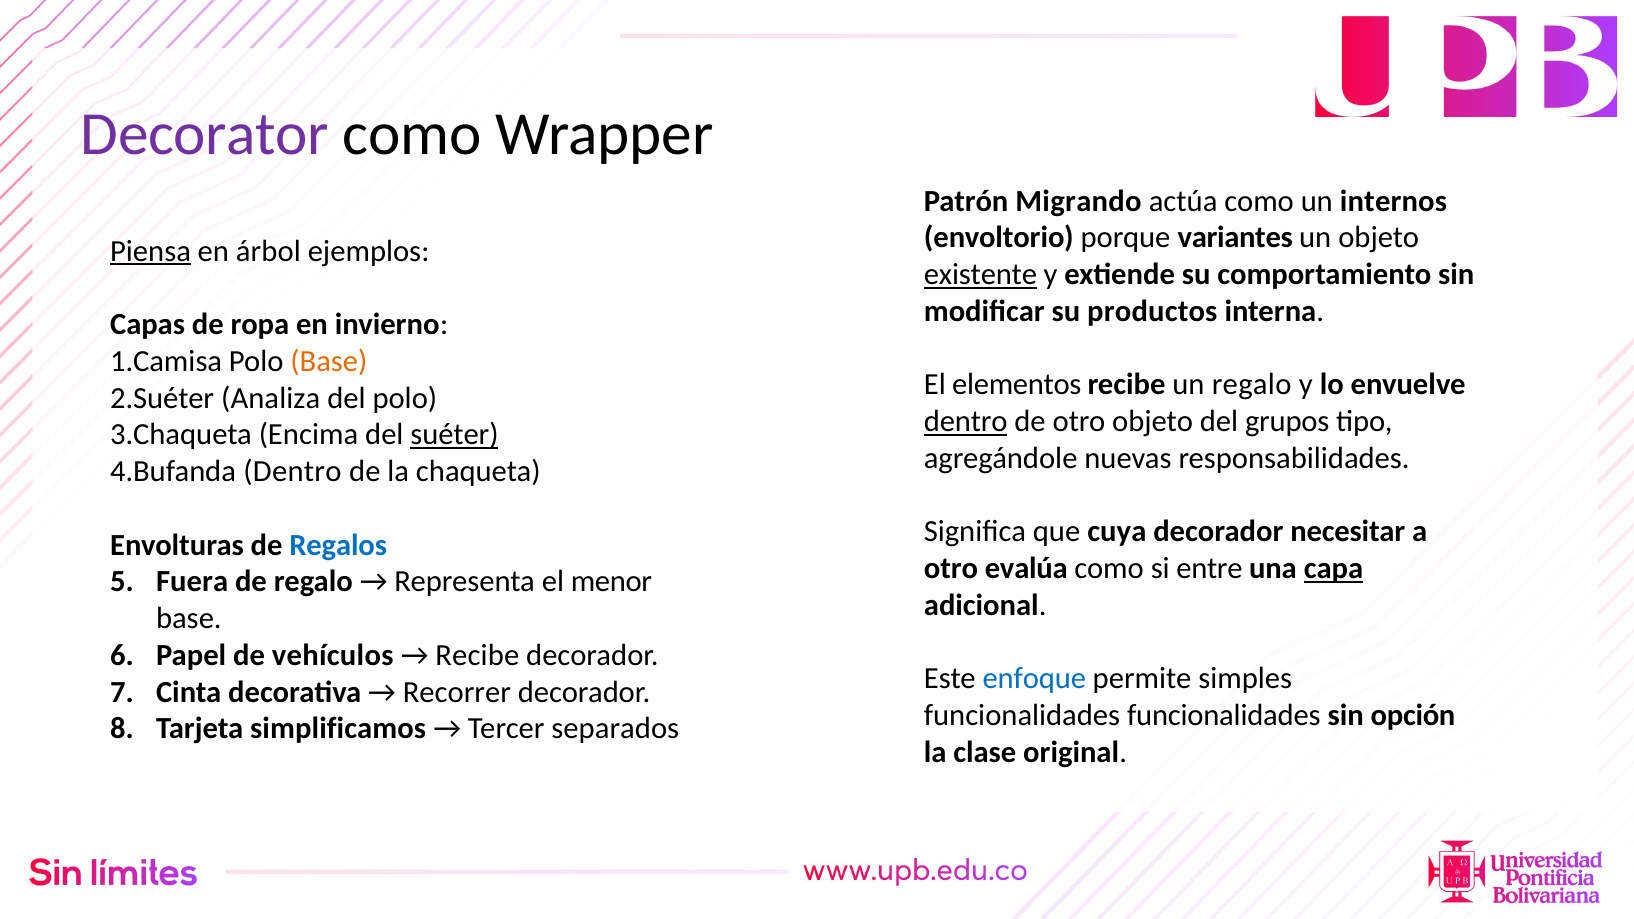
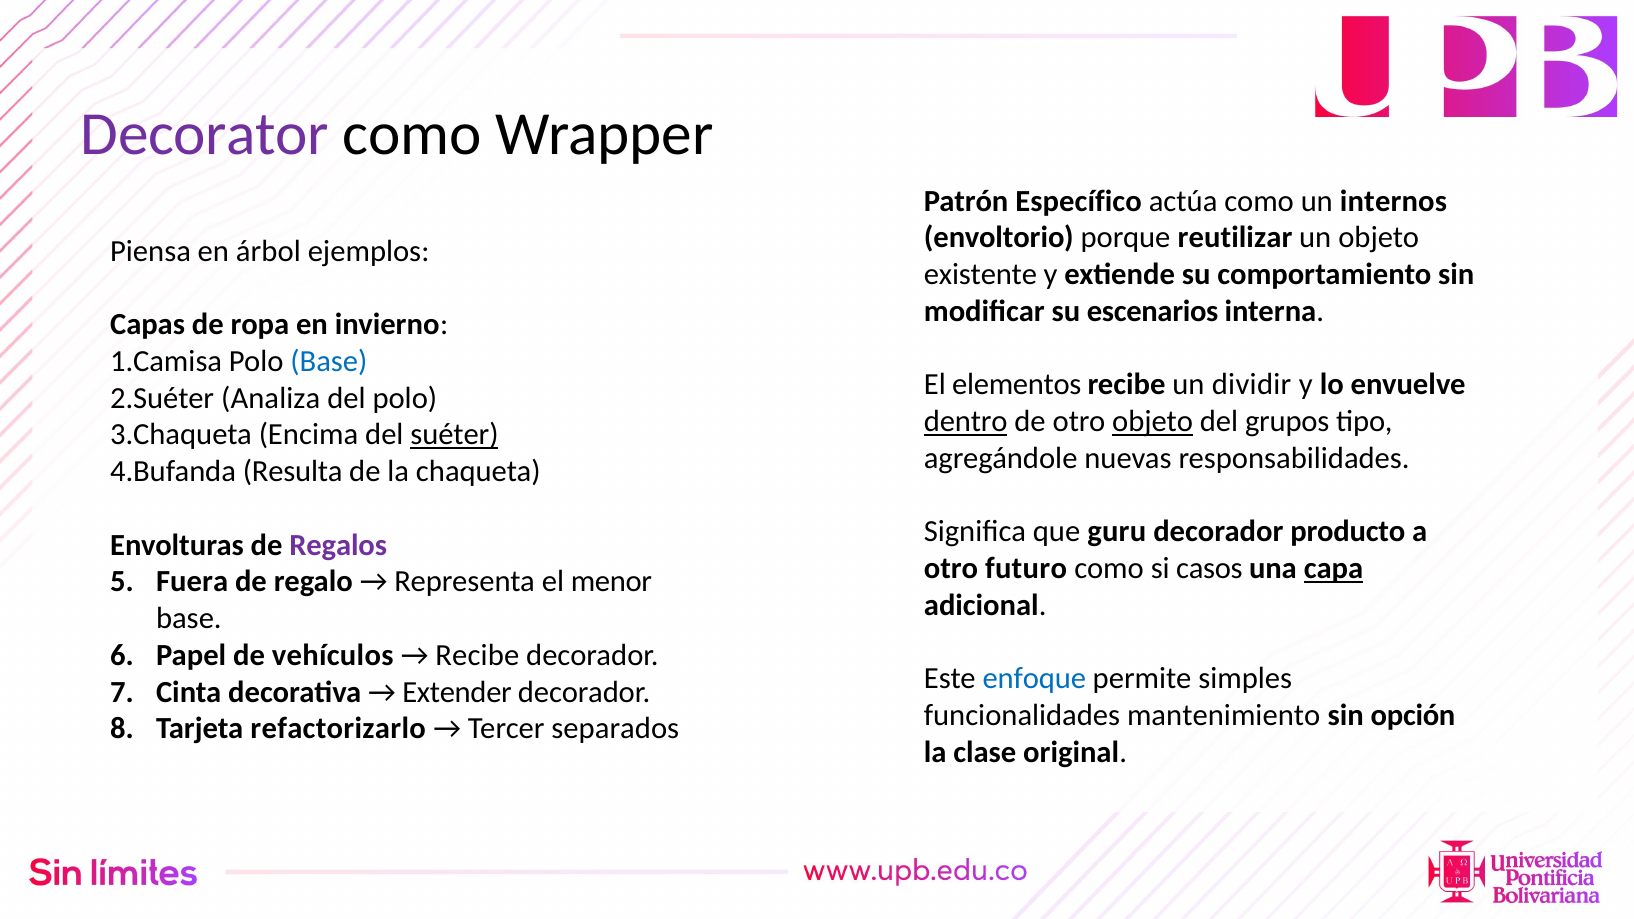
Migrando: Migrando -> Específico (1079, 201)
variantes: variantes -> reutilizar (1235, 238)
Piensa underline: present -> none (151, 251)
existente underline: present -> none (980, 274)
productos: productos -> escenarios (1153, 311)
Base colour: orange -> blue (329, 361)
un regalo: regalo -> dividir (1252, 385)
objeto underline: none -> present (1153, 422)
Dentro: Dentro -> Resulta (293, 472)
cuya: cuya -> guru (1117, 532)
necesitar: necesitar -> producto (1348, 532)
Regalos colour: blue -> purple (338, 545)
evalúa: evalúa -> futuro (1026, 569)
entre: entre -> casos (1209, 569)
Recorrer: Recorrer -> Extender (457, 692)
funcionalidades funcionalidades: funcionalidades -> mantenimiento (1224, 716)
simplificamos: simplificamos -> refactorizarlo (338, 729)
